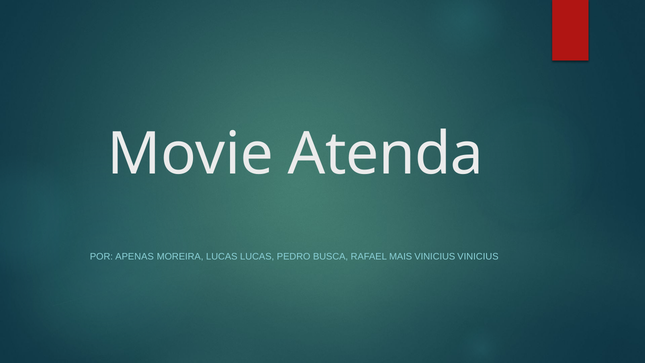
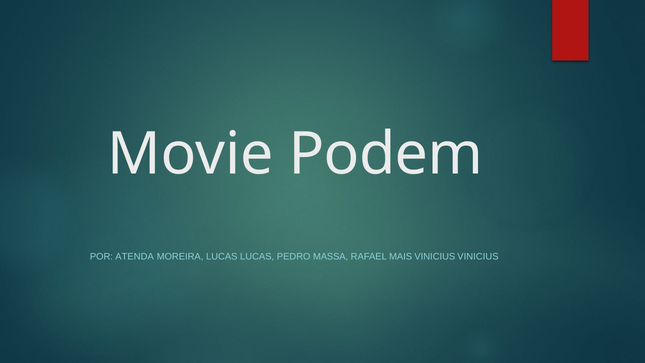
Atenda: Atenda -> Podem (386, 154)
APENAS: APENAS -> ATENDA (135, 256)
BUSCA: BUSCA -> MASSA (331, 256)
